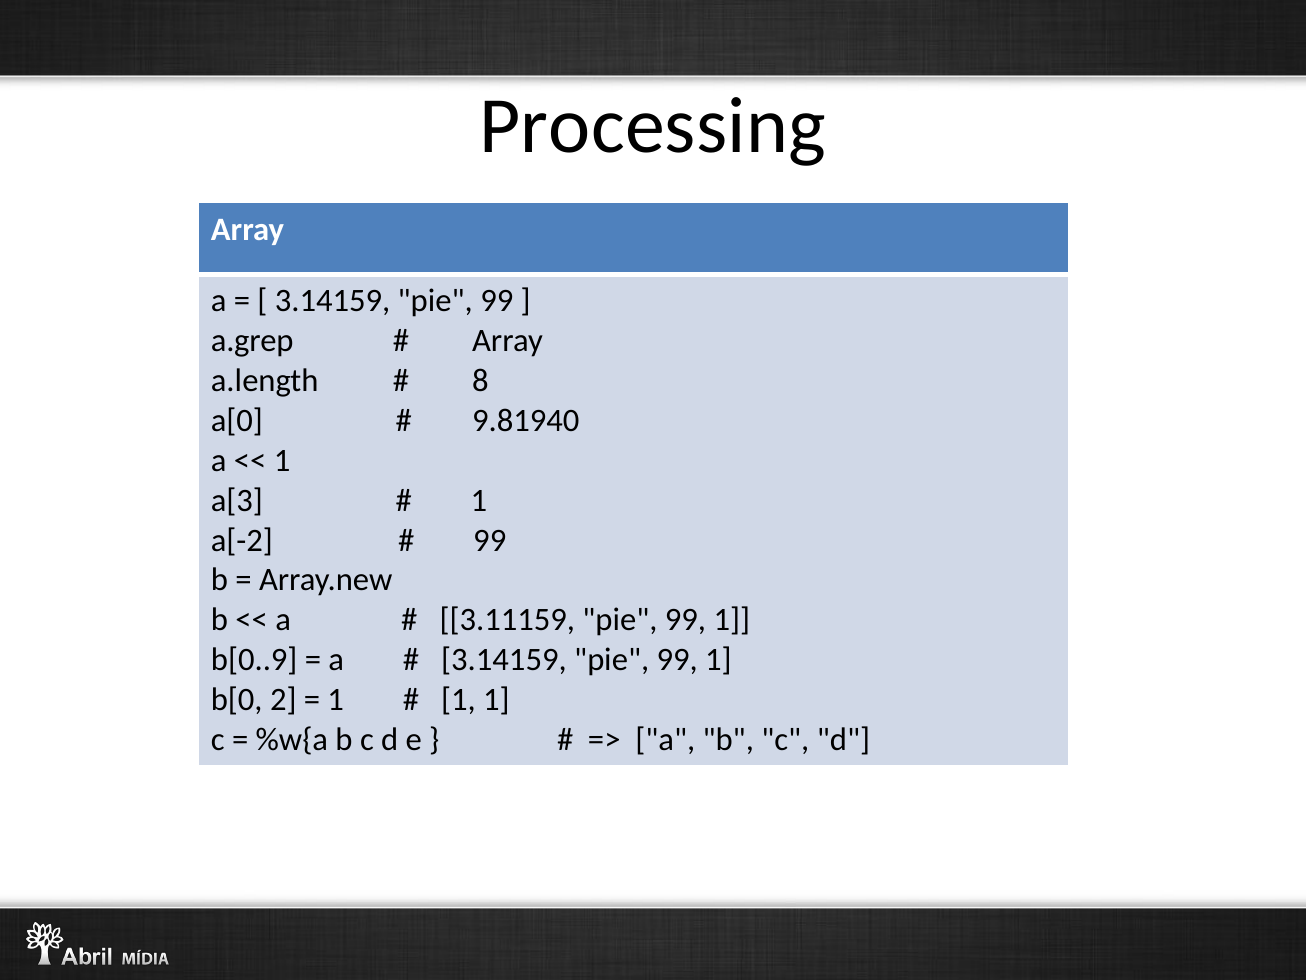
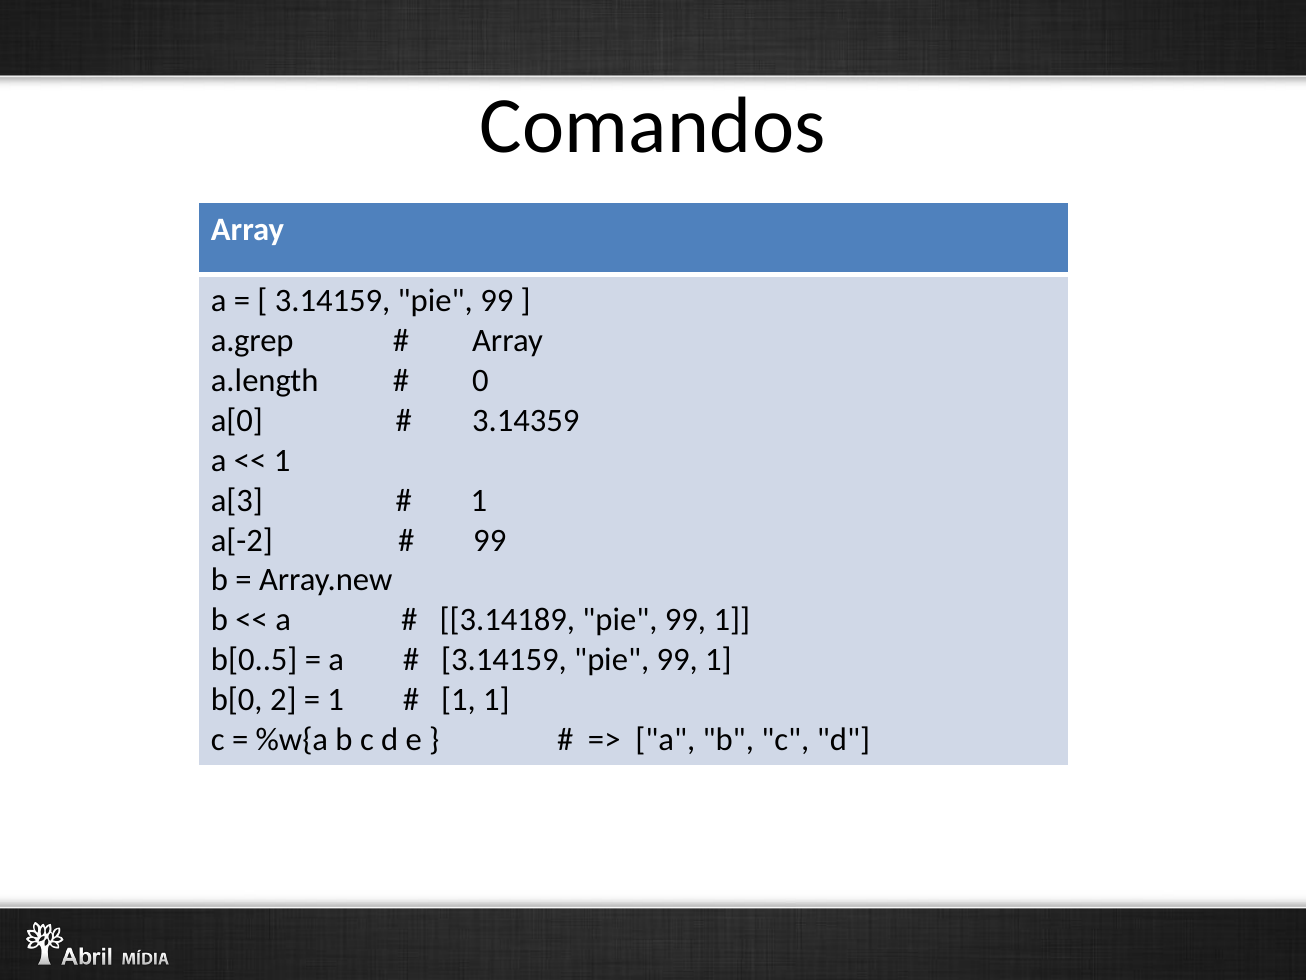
Processing: Processing -> Comandos (653, 126)
8: 8 -> 0 (480, 381)
9.81940: 9.81940 -> 3.14359 (526, 420)
3.11159: 3.11159 -> 3.14189 (507, 620)
b[0..9: b[0..9 -> b[0..5 (254, 660)
